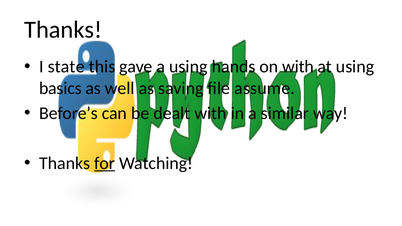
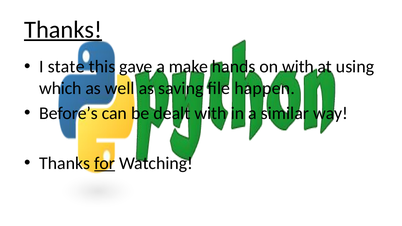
Thanks underline: none -> present (63, 30)
a using: using -> make (189, 67)
basics: basics -> which (60, 88)
assume: assume -> happen (265, 88)
